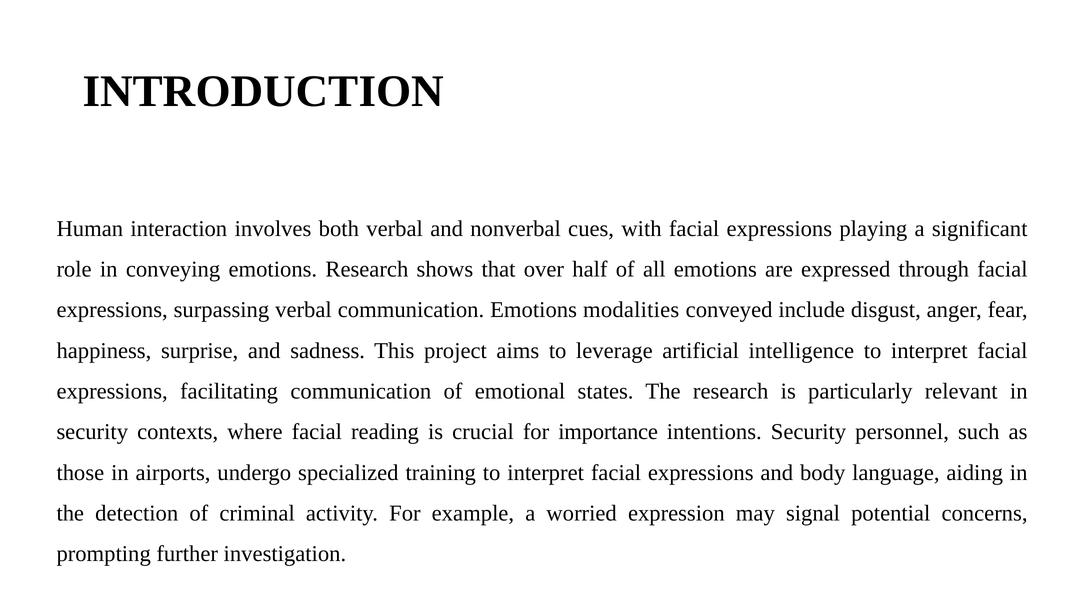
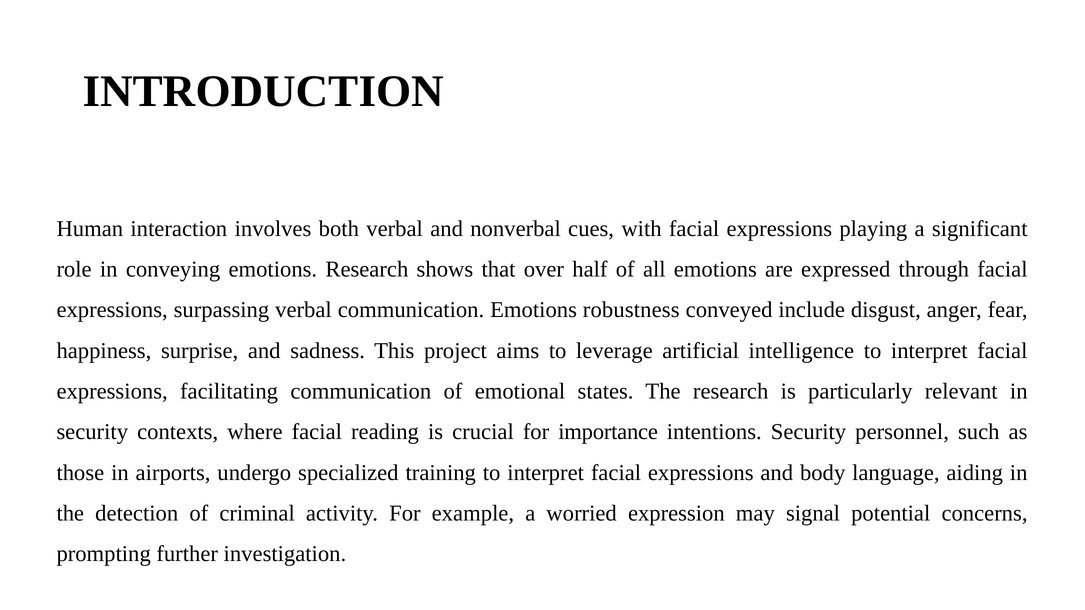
modalities: modalities -> robustness (631, 310)
